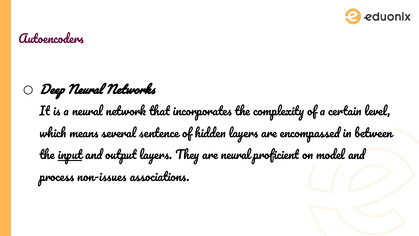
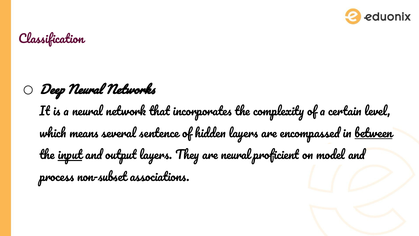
Autoencoders: Autoencoders -> Classification (51, 39)
between underline: none -> present (373, 133)
non-issues: non-issues -> non-subset (102, 177)
